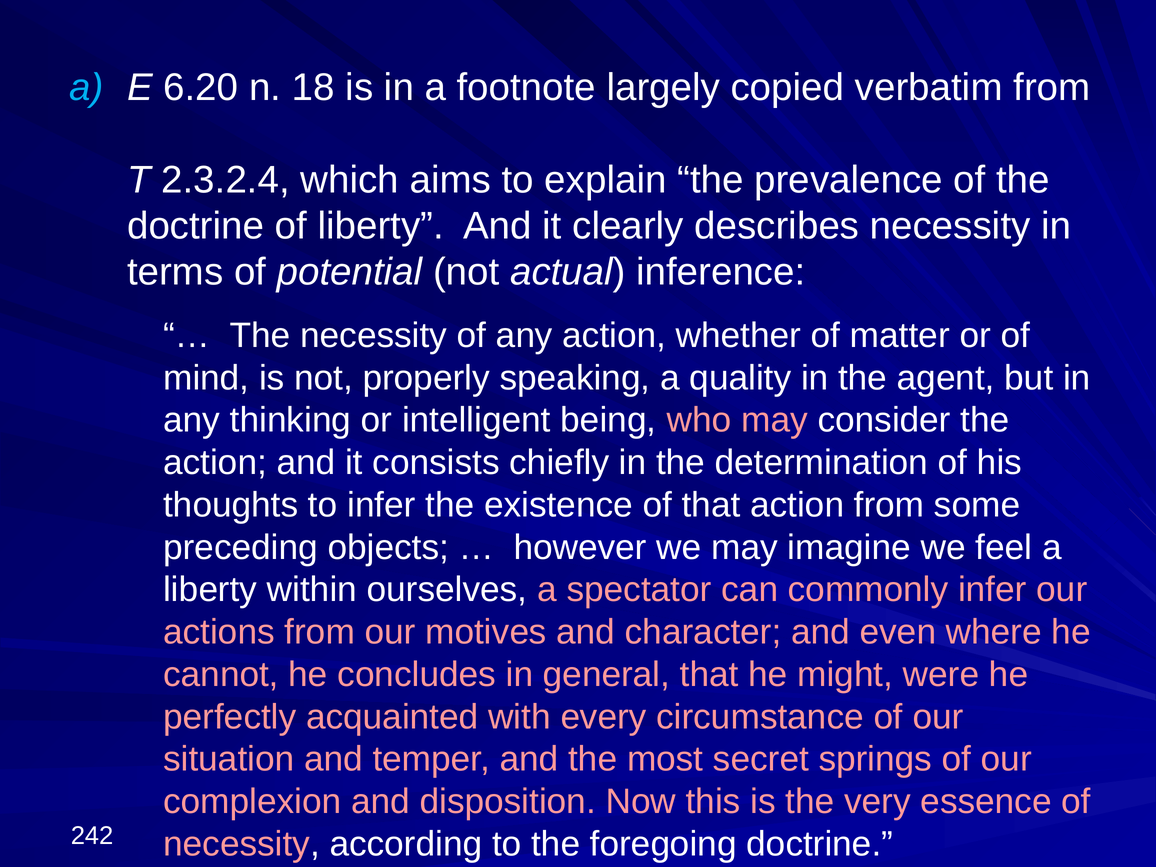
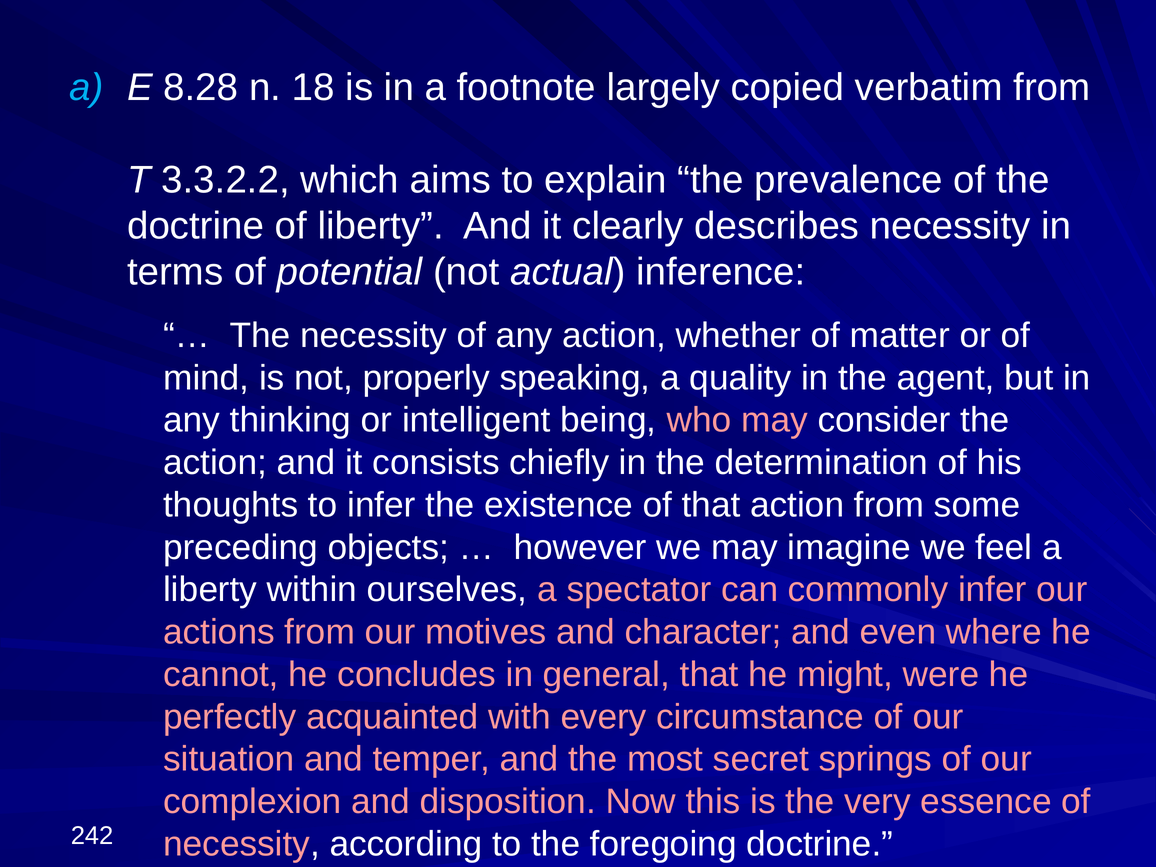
6.20: 6.20 -> 8.28 (201, 87)
2.3.2.4: 2.3.2.4 -> 3.3.2.2 (225, 180)
